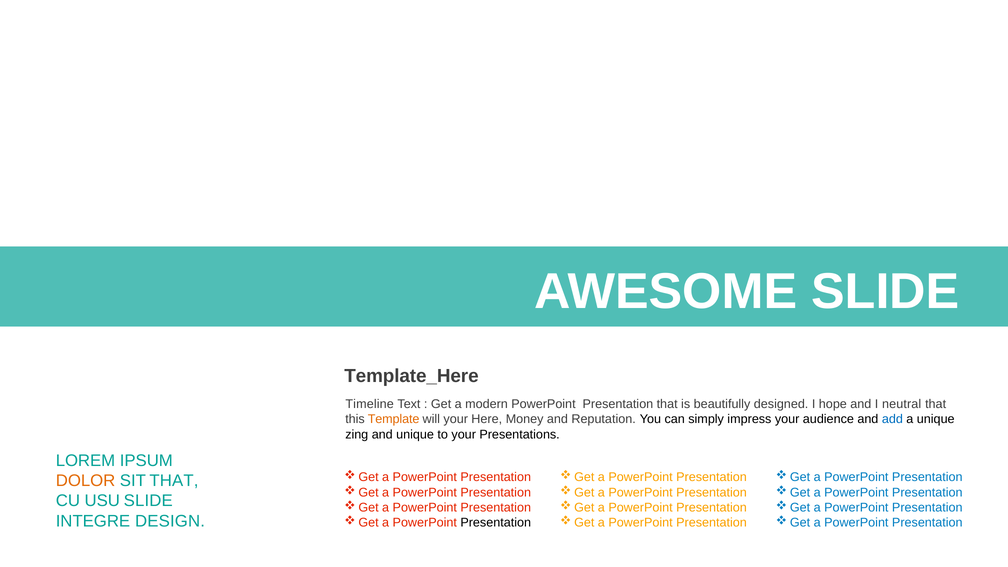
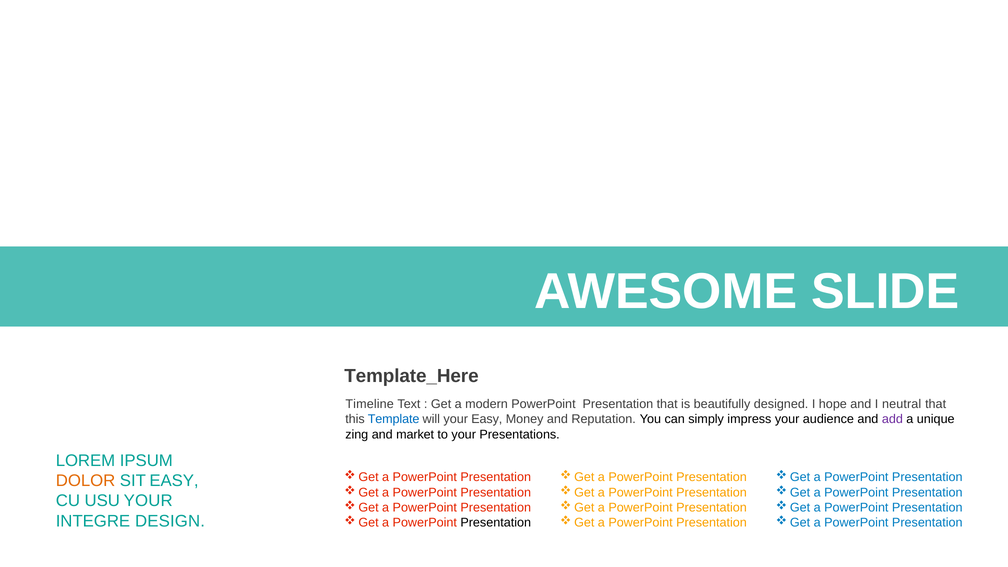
Template colour: orange -> blue (394, 419)
your Here: Here -> Easy (487, 419)
add colour: blue -> purple (892, 419)
and unique: unique -> market (415, 434)
SIT THAT: THAT -> EASY (174, 481)
USU SLIDE: SLIDE -> YOUR (148, 501)
